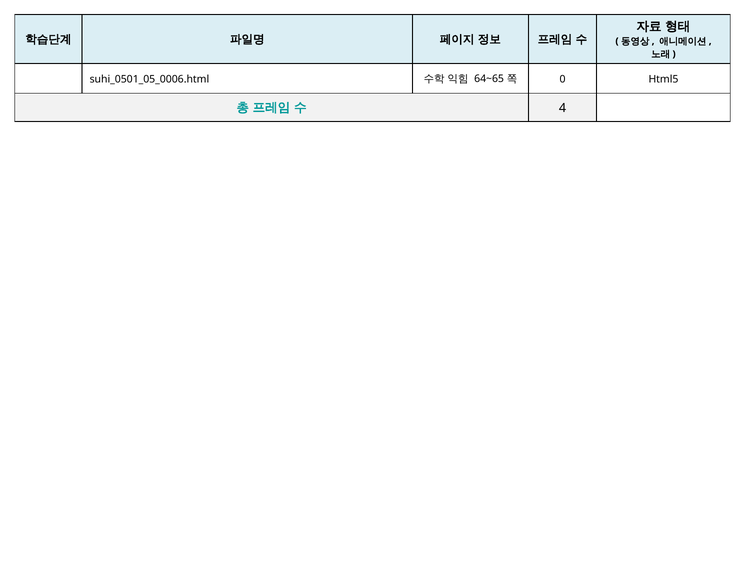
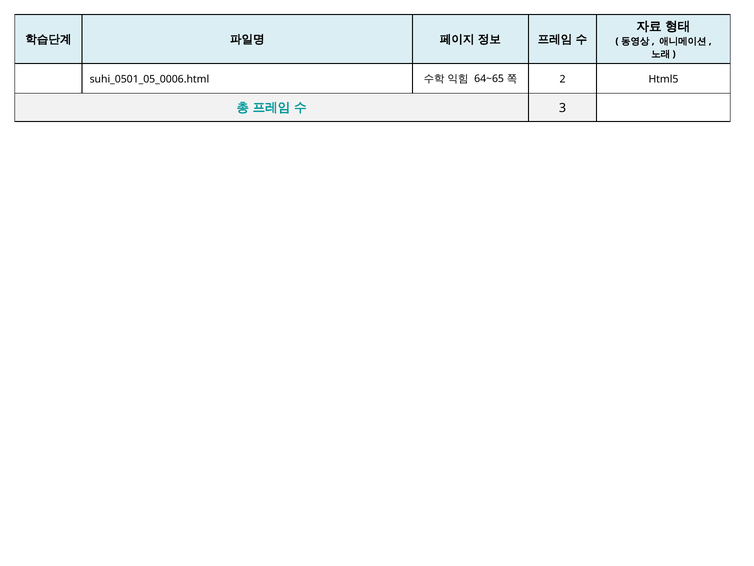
0: 0 -> 2 (563, 79)
4: 4 -> 3 (563, 108)
